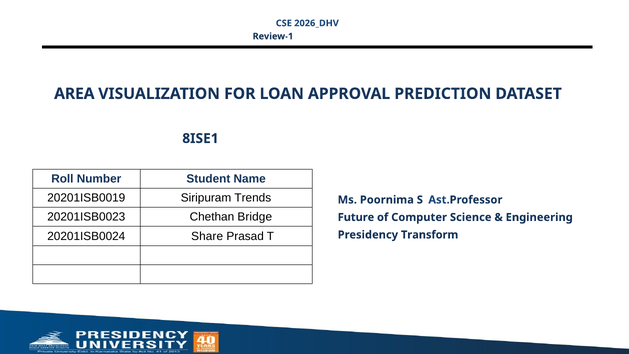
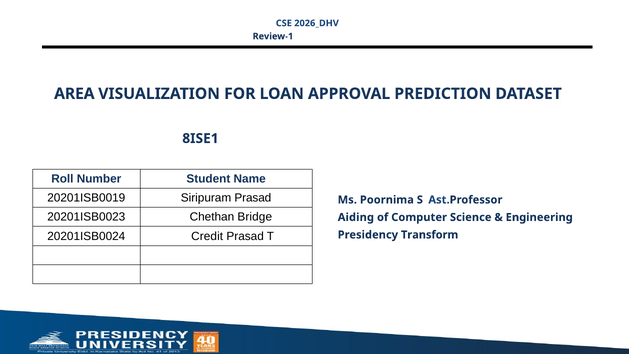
Siripuram Trends: Trends -> Prasad (253, 198)
Future: Future -> Aiding (356, 217)
Share: Share -> Credit (207, 236)
